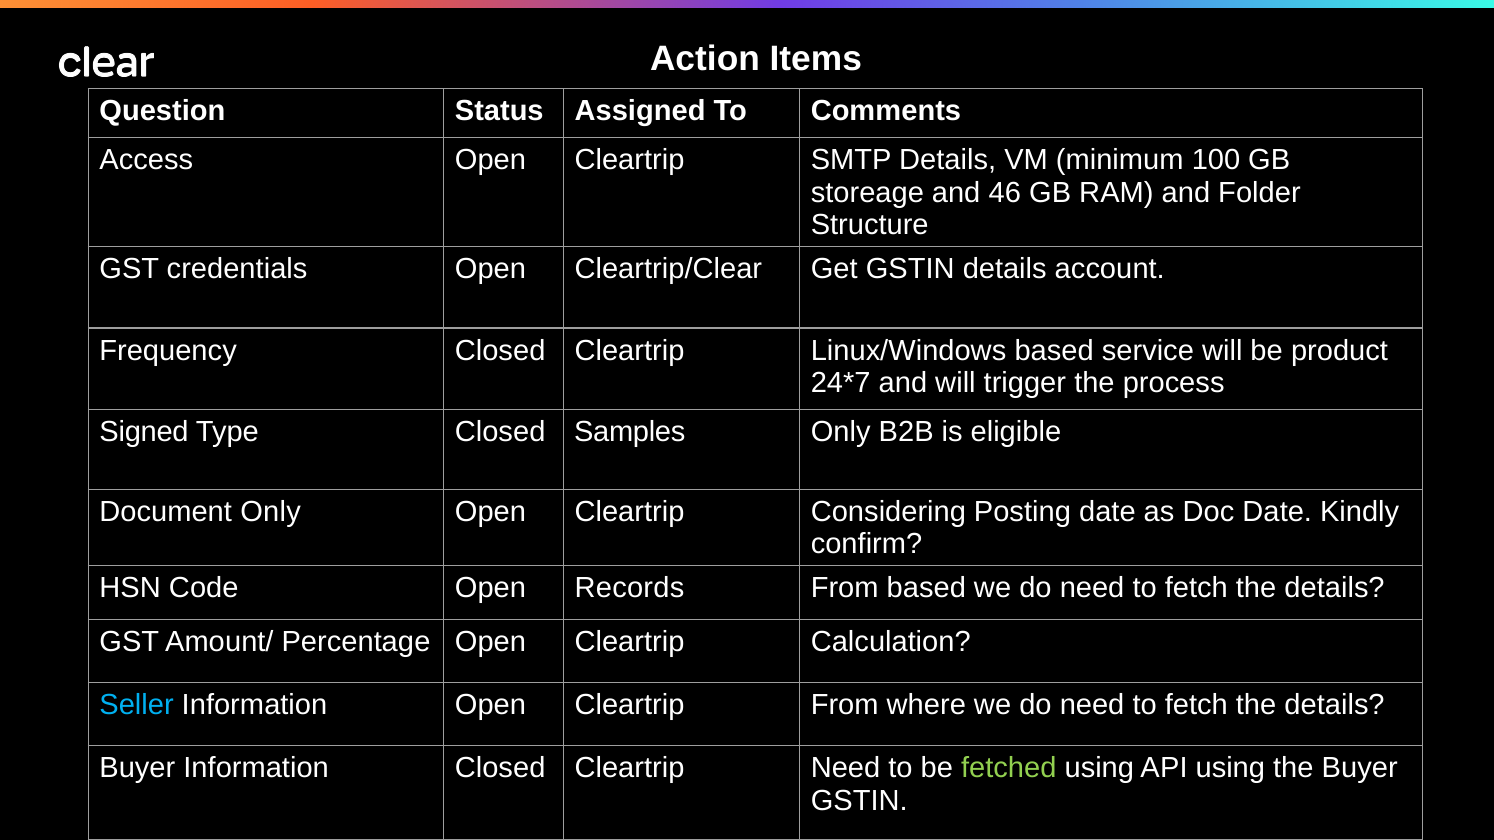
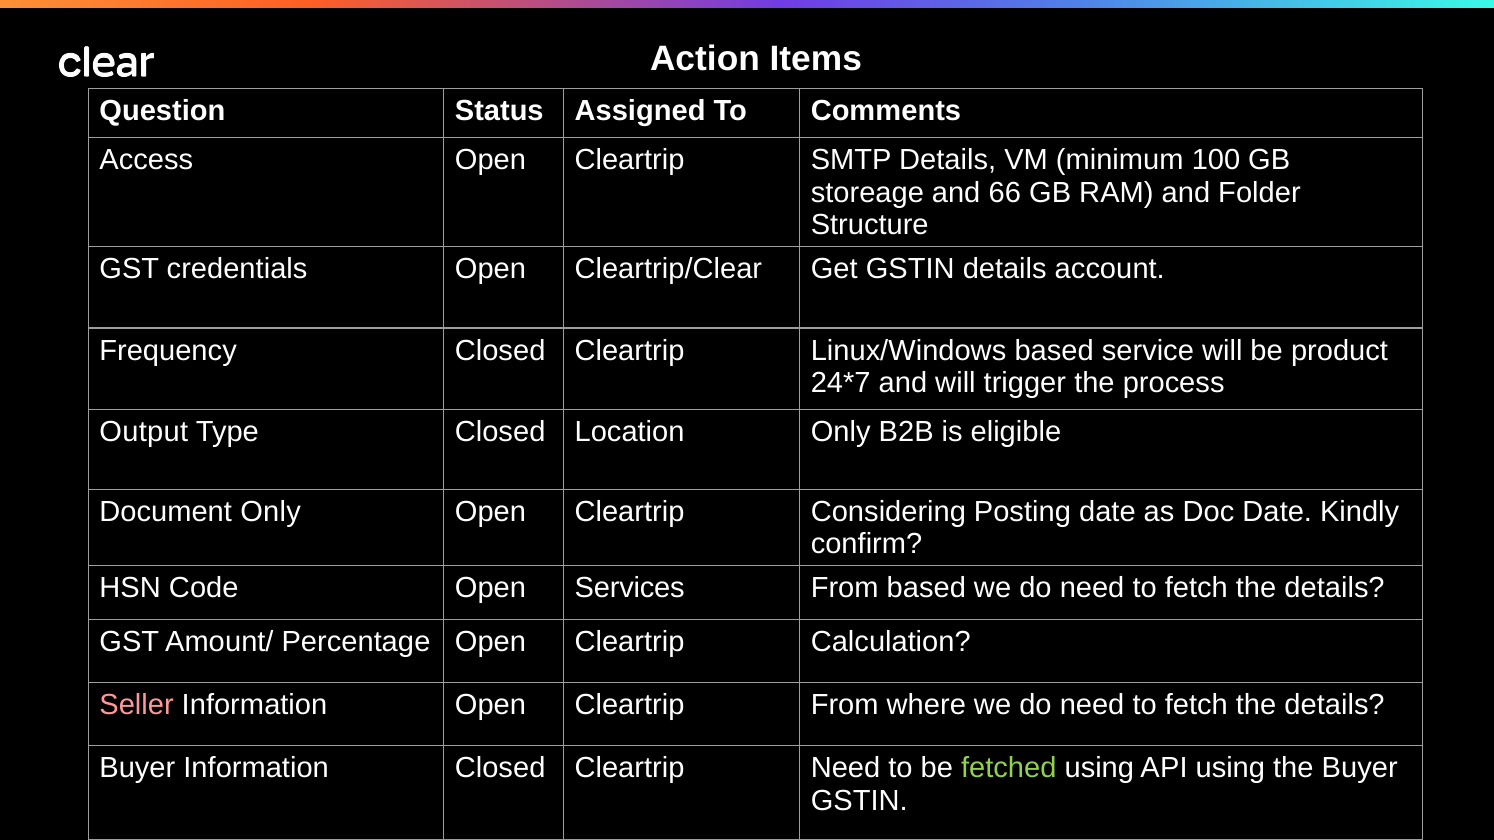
46: 46 -> 66 (1005, 193)
Signed: Signed -> Output (144, 432)
Samples: Samples -> Location (630, 432)
Records: Records -> Services (630, 588)
Seller colour: light blue -> pink (137, 705)
